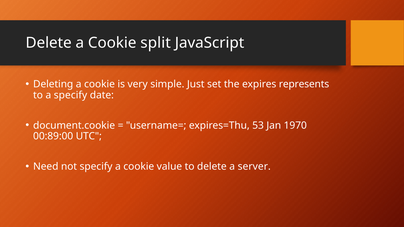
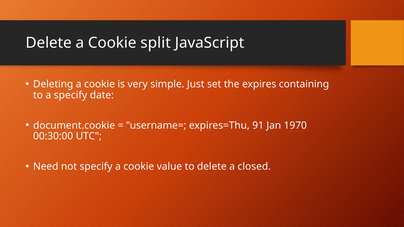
represents: represents -> containing (304, 84)
53: 53 -> 91 (258, 125)
00:89:00: 00:89:00 -> 00:30:00 (53, 136)
server: server -> closed (254, 167)
